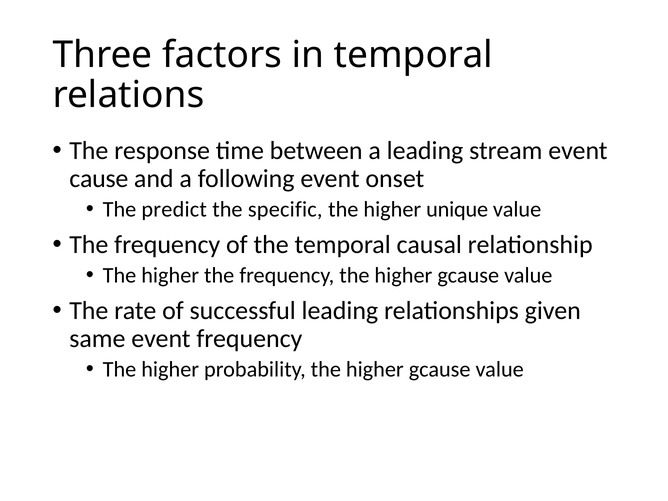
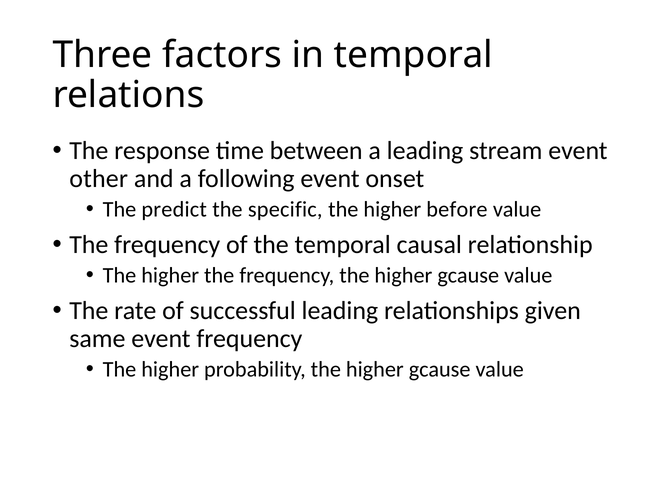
cause: cause -> other (99, 179)
unique: unique -> before (457, 209)
